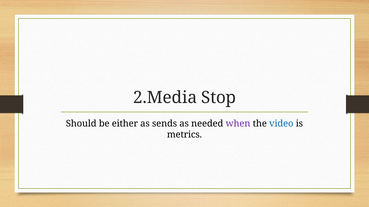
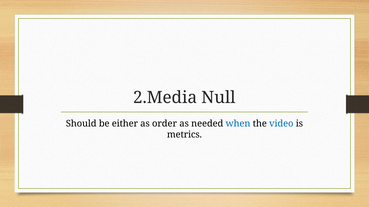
Stop: Stop -> Null (219, 98)
sends: sends -> order (165, 124)
when colour: purple -> blue (238, 124)
